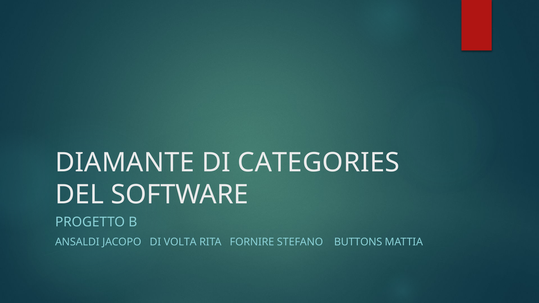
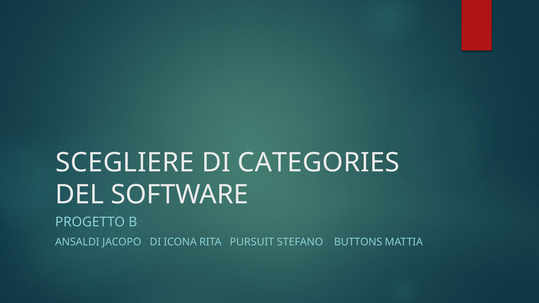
DIAMANTE: DIAMANTE -> SCEGLIERE (125, 163)
VOLTA: VOLTA -> ICONA (180, 242)
FORNIRE: FORNIRE -> PURSUIT (252, 242)
